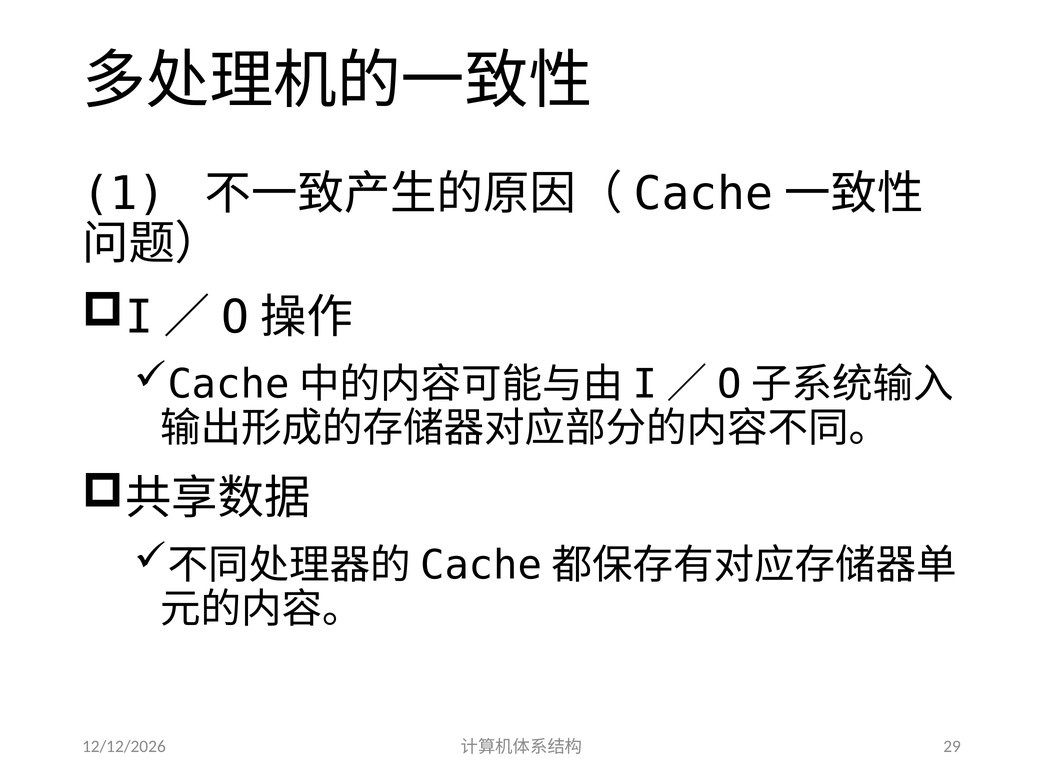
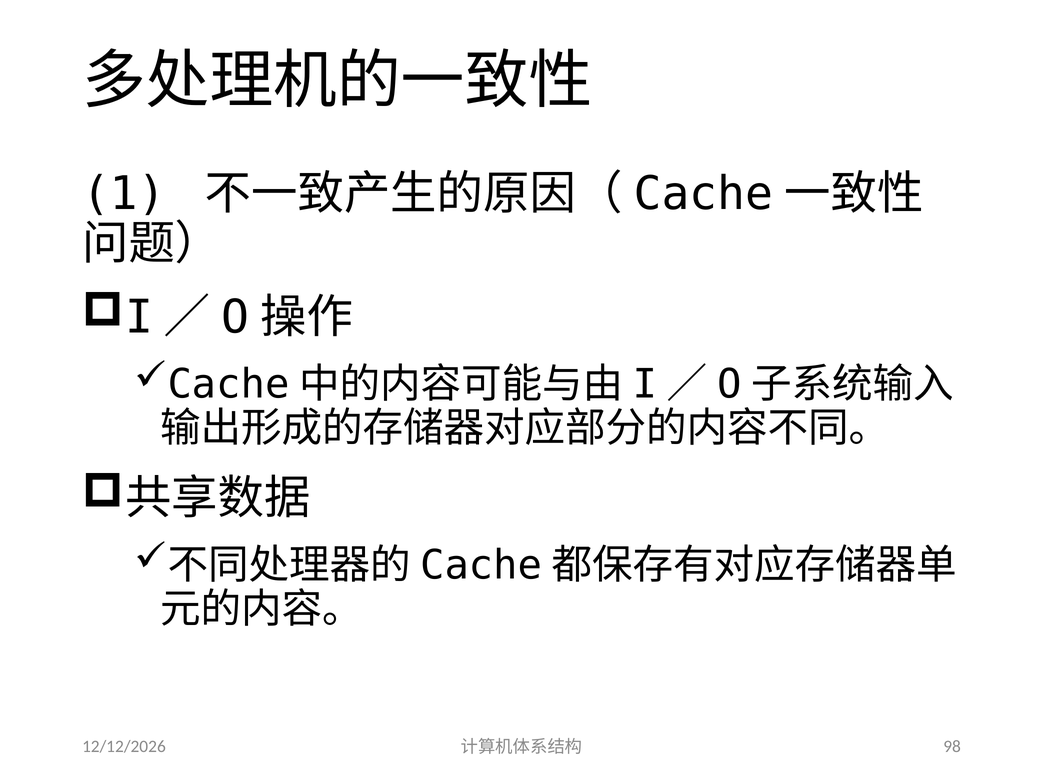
29: 29 -> 98 (952, 747)
